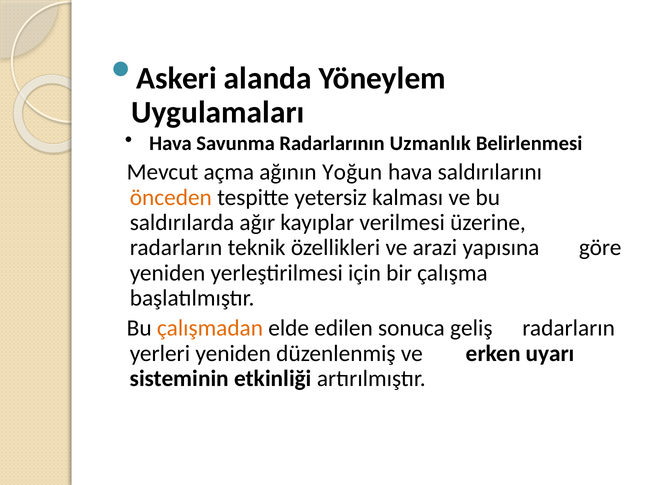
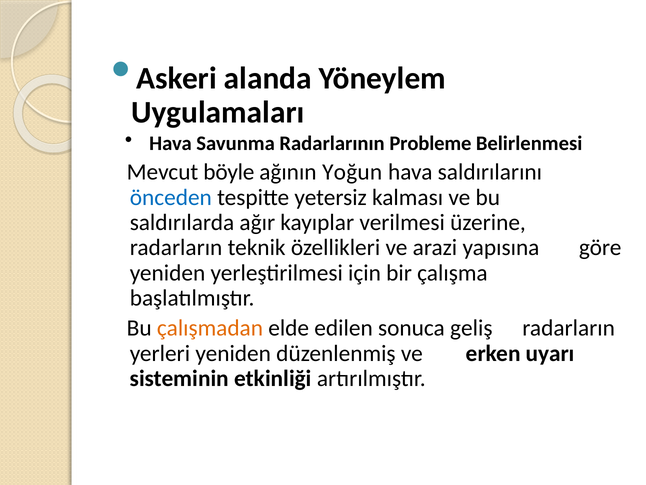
Uzmanlık: Uzmanlık -> Probleme (430, 143)
açma: açma -> böyle (229, 172)
önceden colour: orange -> blue (171, 197)
